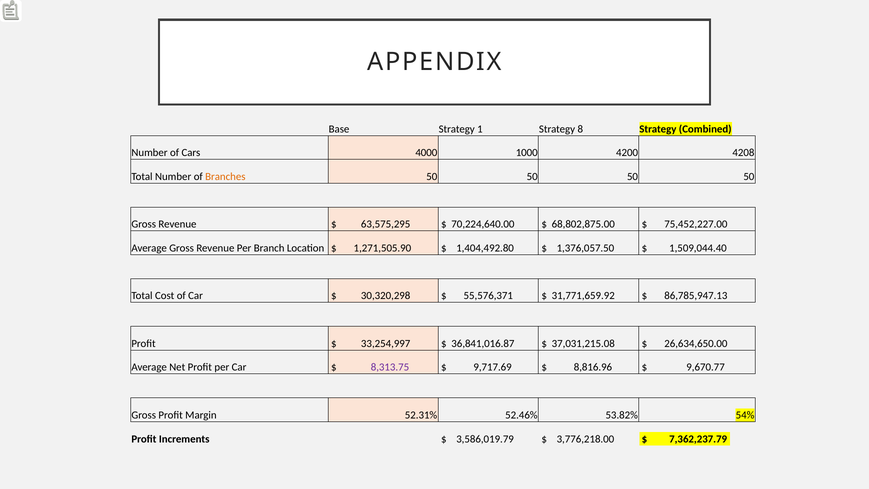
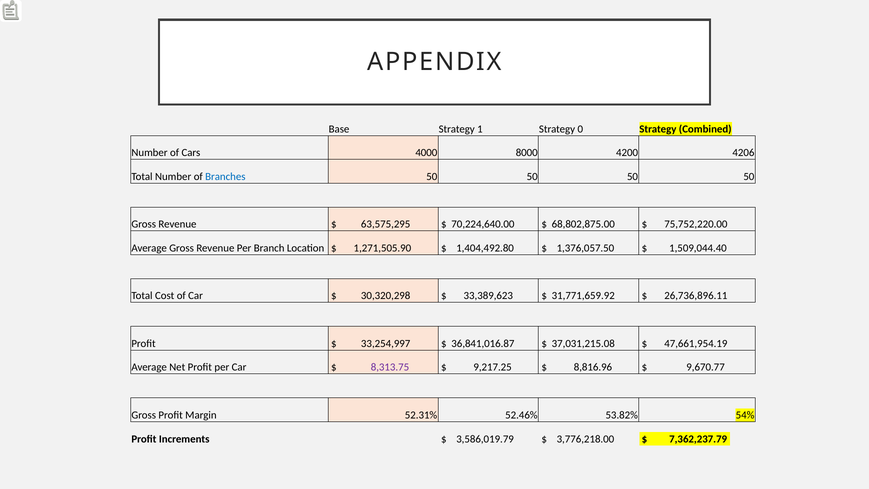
8: 8 -> 0 (580, 129)
1000: 1000 -> 8000 (527, 153)
4208: 4208 -> 4206 (743, 153)
Branches colour: orange -> blue (225, 177)
75,452,227.00: 75,452,227.00 -> 75,752,220.00 (696, 224)
55,576,371: 55,576,371 -> 33,389,623 (488, 296)
86,785,947.13: 86,785,947.13 -> 26,736,896.11 (696, 296)
26,634,650.00: 26,634,650.00 -> 47,661,954.19 (696, 343)
9,717.69: 9,717.69 -> 9,217.25 (493, 367)
